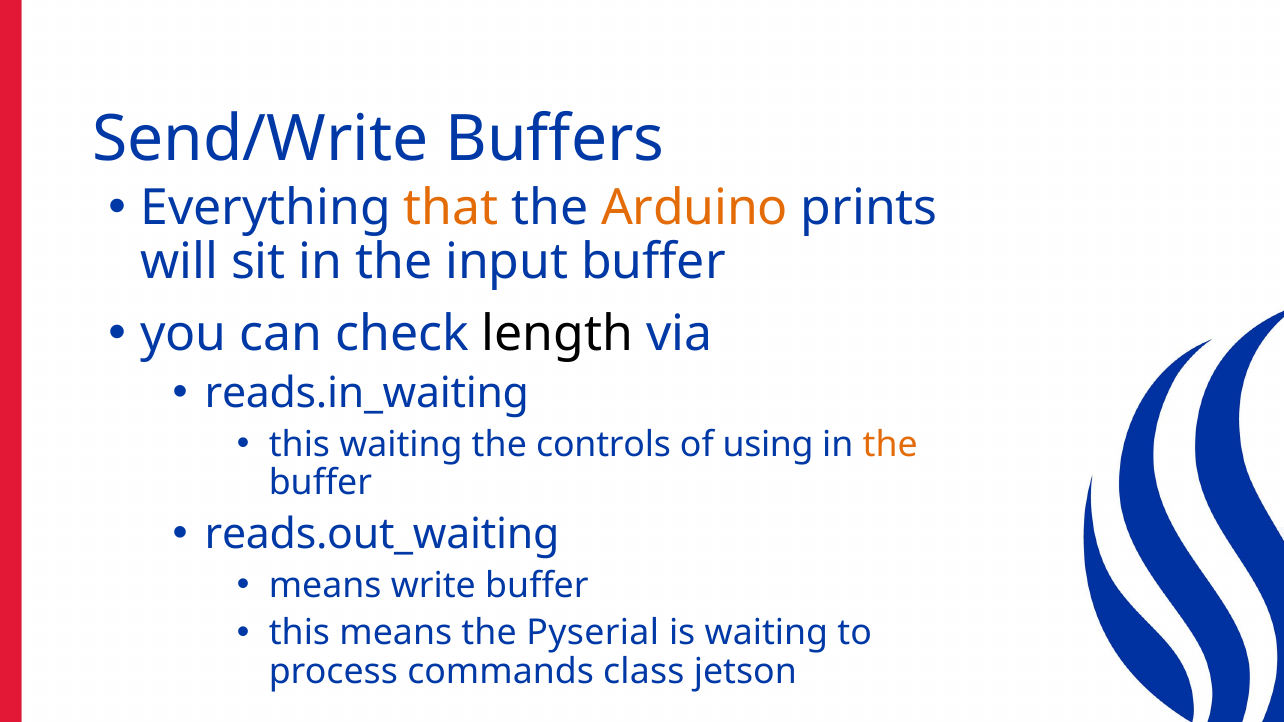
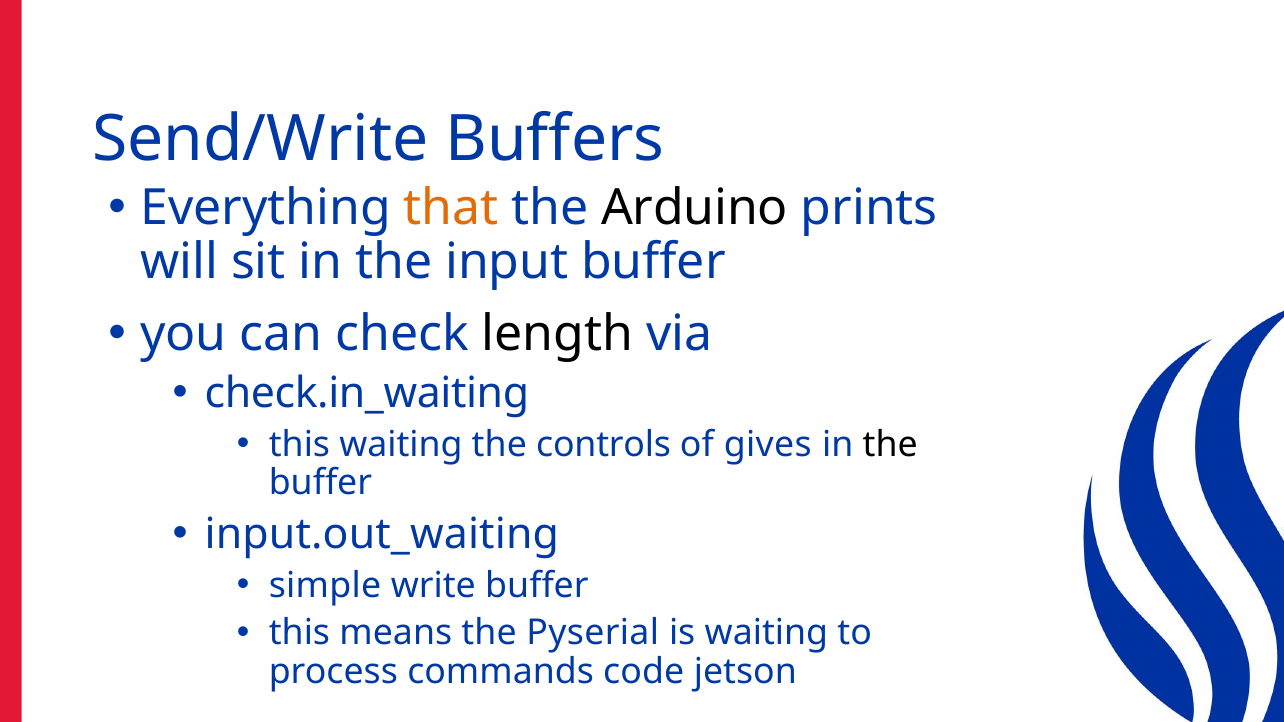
Arduino colour: orange -> black (695, 209)
reads.in_waiting: reads.in_waiting -> check.in_waiting (367, 393)
using: using -> gives (768, 445)
the colour: orange -> black (890, 445)
reads.out_waiting: reads.out_waiting -> input.out_waiting (382, 534)
means: means -> simple (325, 586)
class: class -> code (644, 672)
